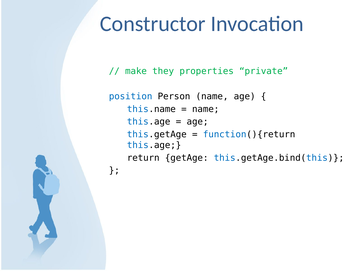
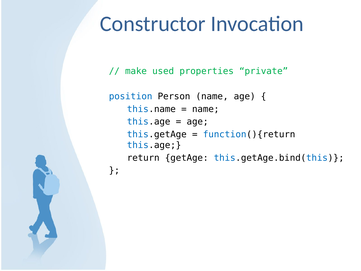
they: they -> used (163, 71)
